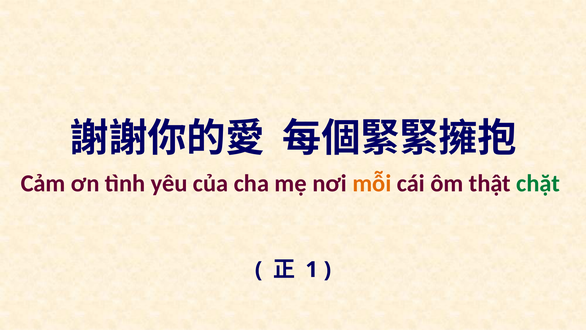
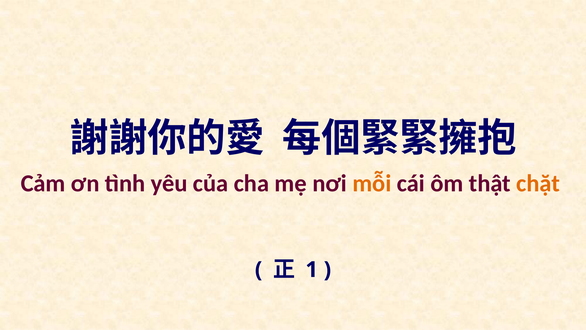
chặt colour: green -> orange (538, 183)
